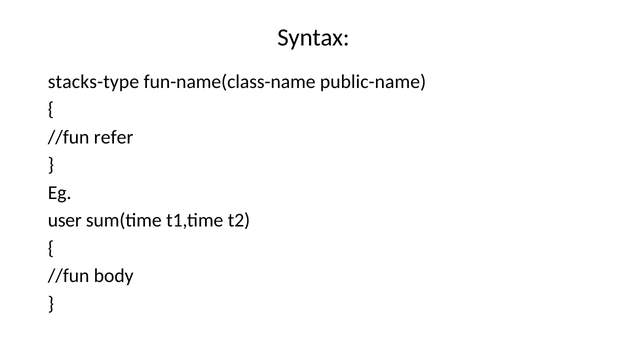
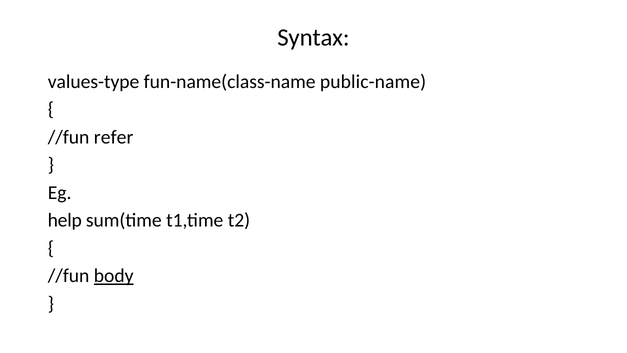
stacks-type: stacks-type -> values-type (94, 82)
user: user -> help (65, 220)
body underline: none -> present (114, 276)
